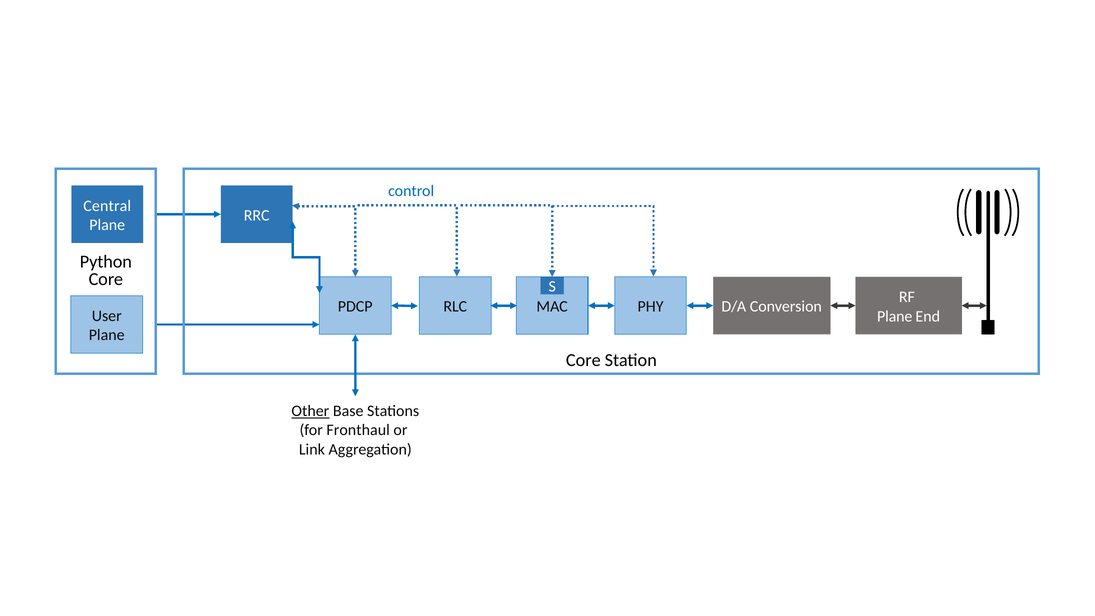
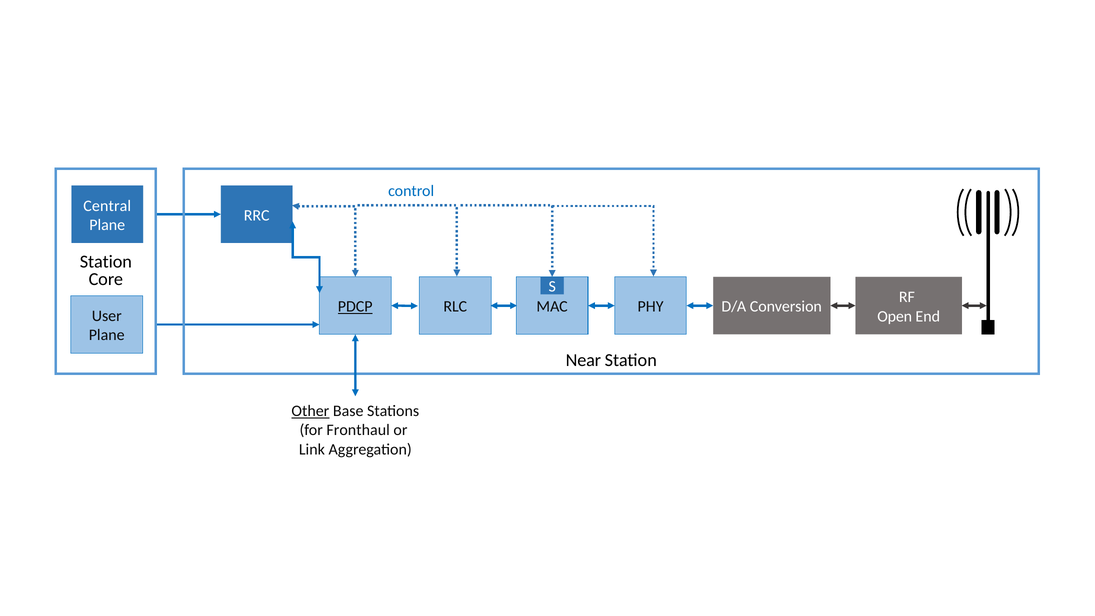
Python: Python -> Station (106, 262)
PDCP underline: none -> present (355, 307)
Plane: Plane -> Open (895, 316)
Core: Core -> Near (583, 360)
